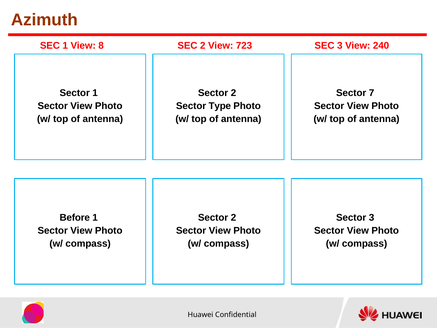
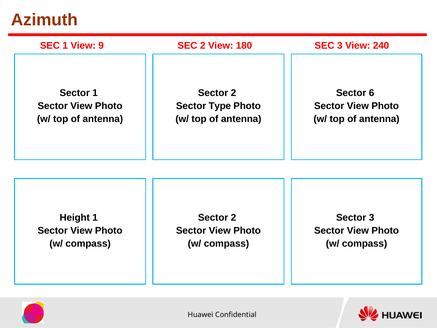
8: 8 -> 9 (101, 46)
723: 723 -> 180 (244, 46)
7: 7 -> 6 (372, 93)
Before: Before -> Height (75, 217)
